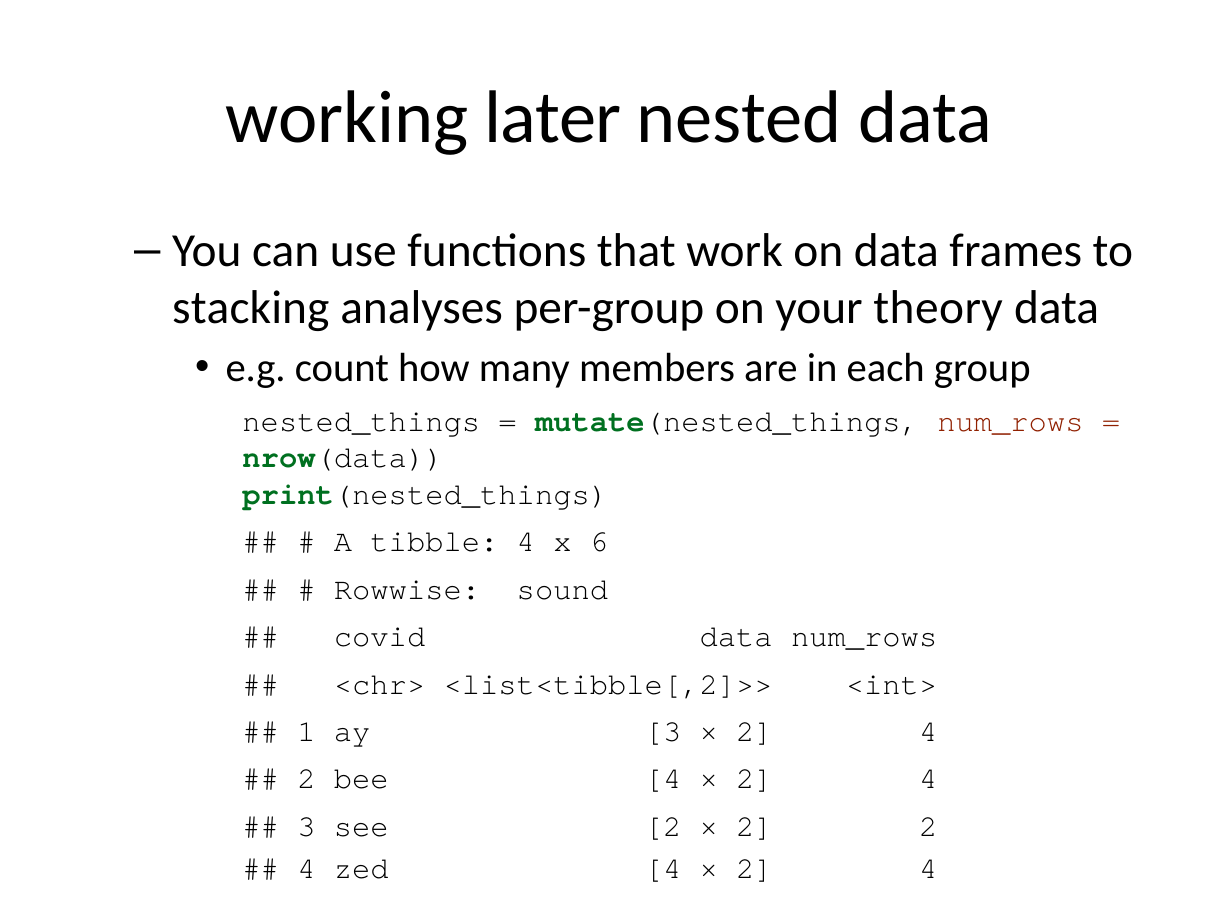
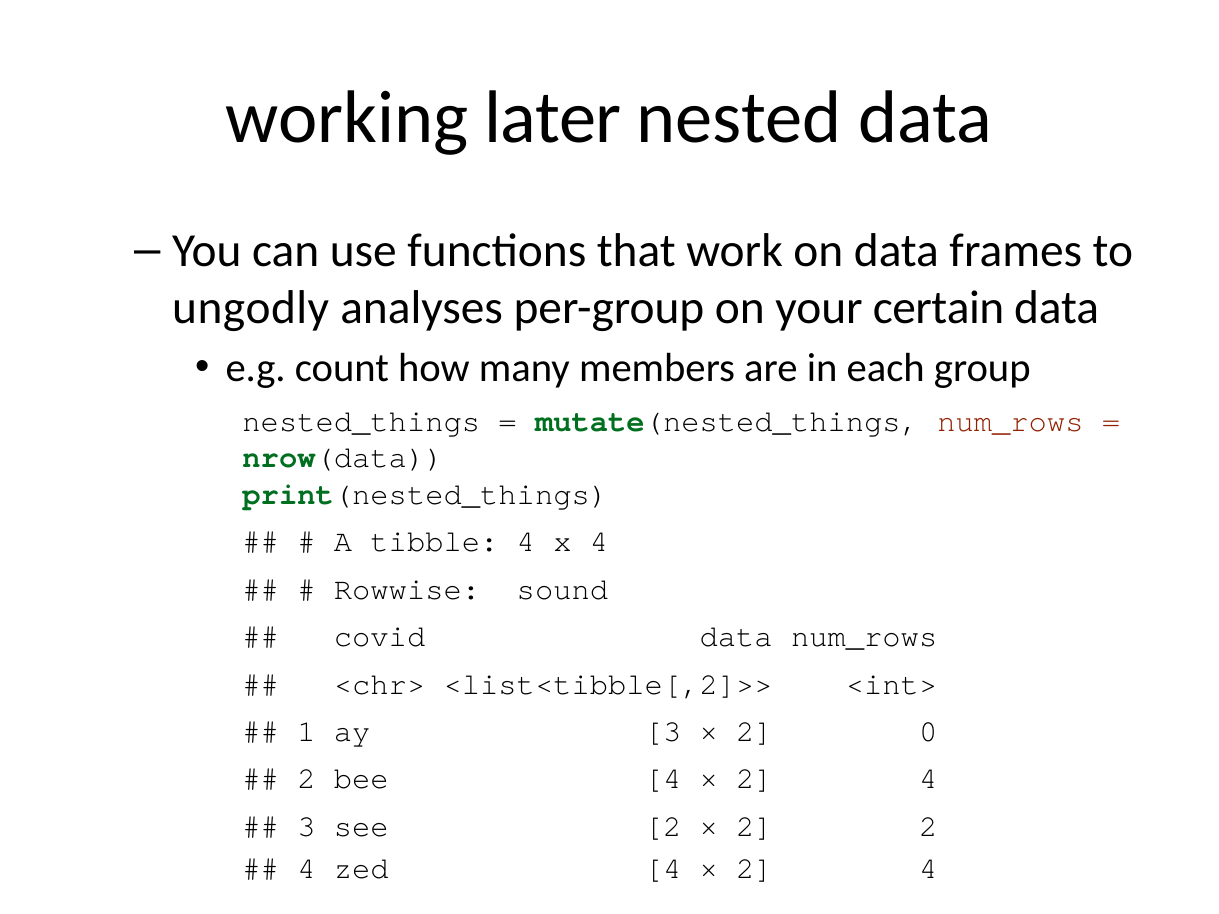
stacking: stacking -> ungodly (251, 308)
theory: theory -> certain (939, 308)
x 6: 6 -> 4 (599, 542)
4: 4 -> 0 (928, 732)
